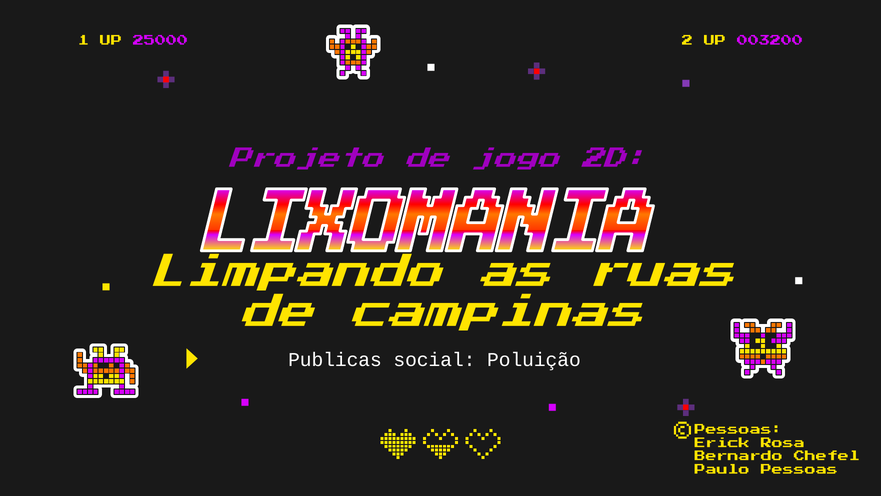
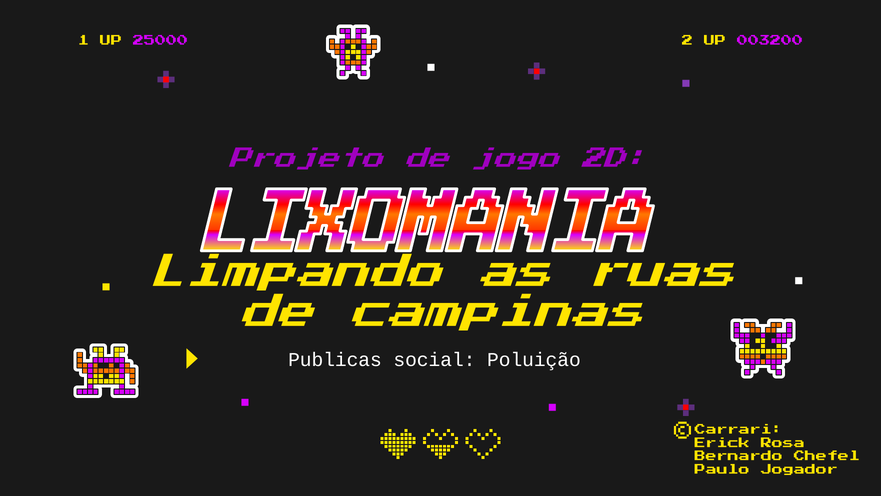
Pessoas: Pessoas -> Carrari (739, 431)
Paulo Pessoas: Pessoas -> Jogador (799, 471)
